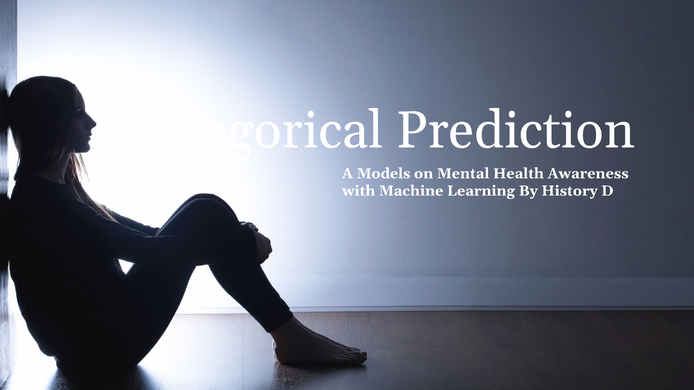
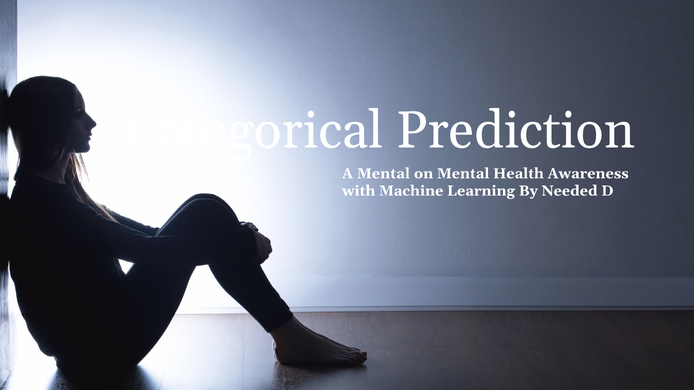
A Models: Models -> Mental (383, 174)
History: History -> Needed (570, 191)
